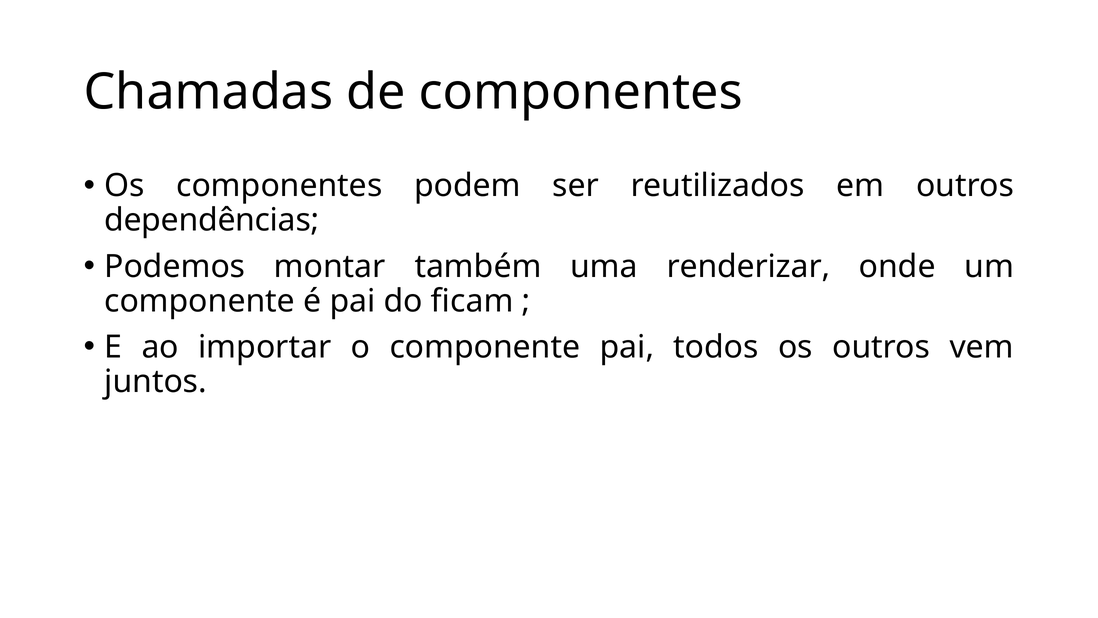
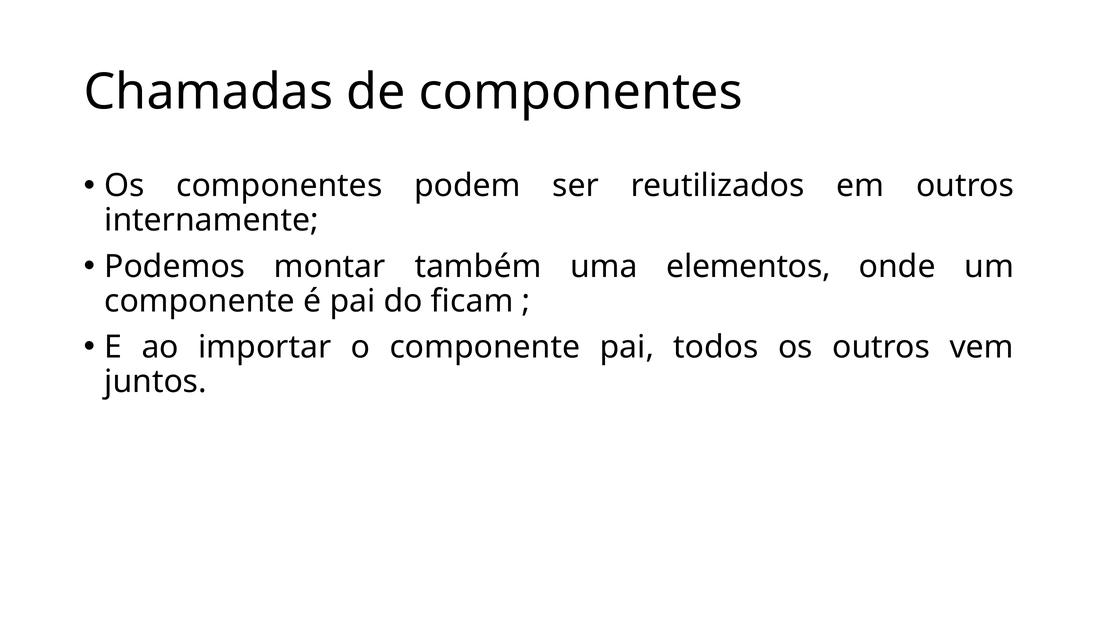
dependências: dependências -> internamente (212, 220)
renderizar: renderizar -> elementos (749, 266)
